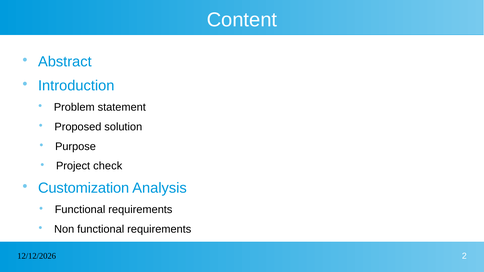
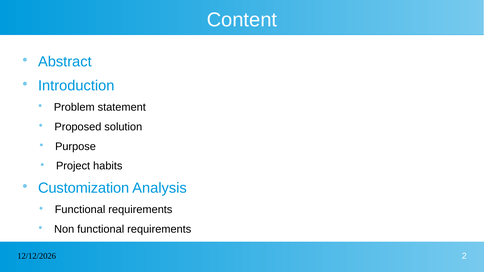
check: check -> habits (108, 166)
